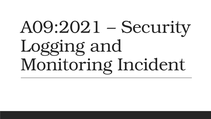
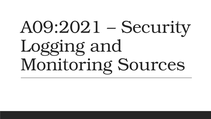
Incident: Incident -> Sources (151, 65)
